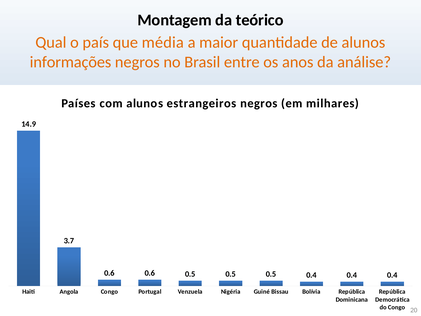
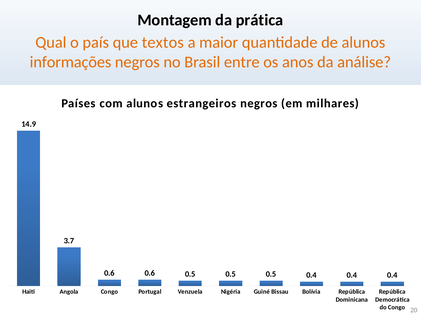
teórico: teórico -> prática (260, 20)
média: média -> textos (163, 42)
